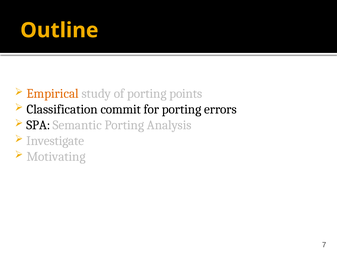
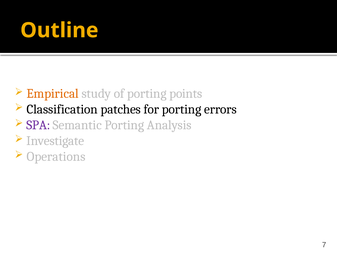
commit: commit -> patches (121, 109)
SPA colour: black -> purple (38, 125)
Motivating: Motivating -> Operations (56, 156)
